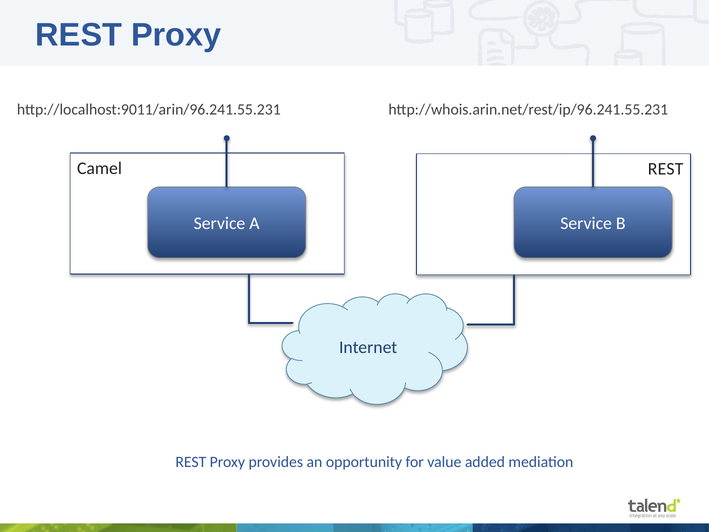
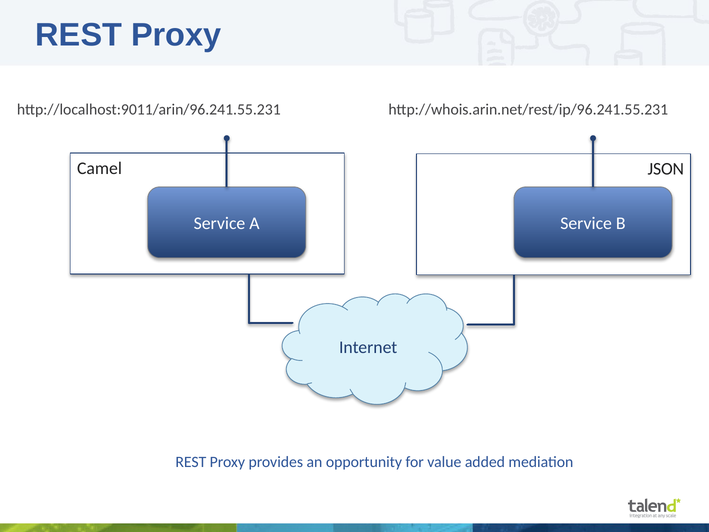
REST: REST -> JSON (666, 169)
